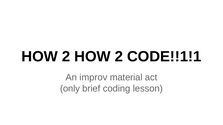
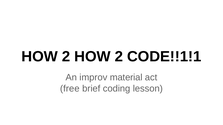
only: only -> free (70, 89)
